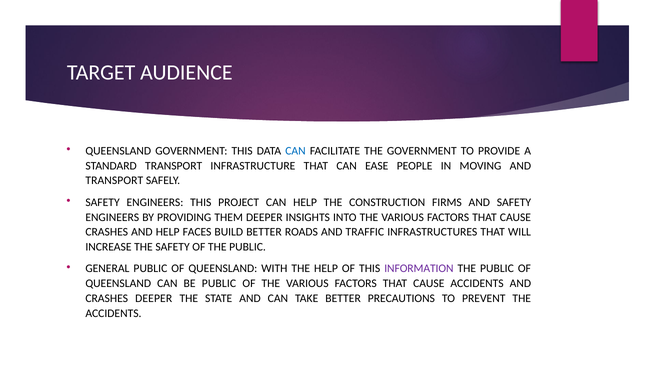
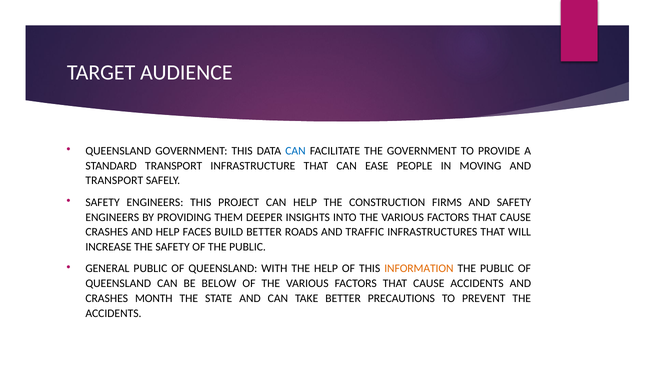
INFORMATION colour: purple -> orange (419, 269)
BE PUBLIC: PUBLIC -> BELOW (219, 284)
CRASHES DEEPER: DEEPER -> MONTH (154, 299)
